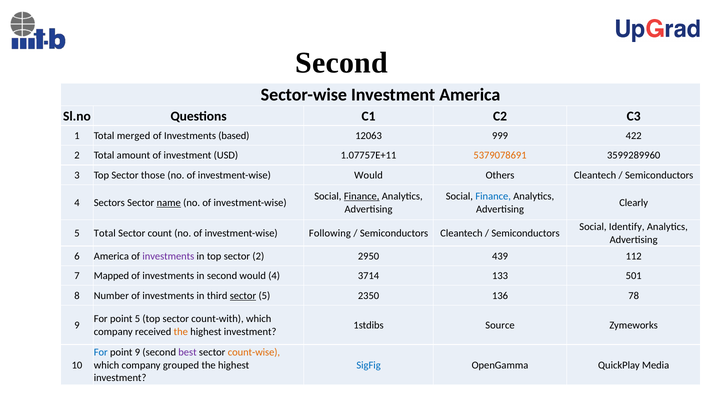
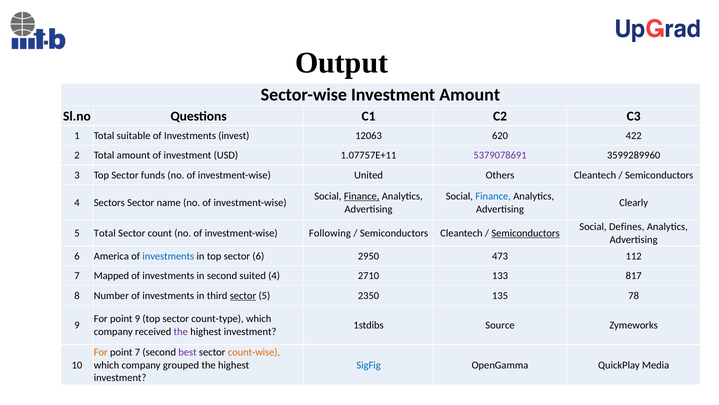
Second: Second -> Output (342, 63)
Investment America: America -> Amount (470, 95)
merged: merged -> suitable (134, 136)
based: based -> invest (234, 136)
999: 999 -> 620 (500, 136)
5379078691 colour: orange -> purple (500, 155)
those: those -> funds (153, 175)
investment-wise Would: Would -> United (369, 175)
name underline: present -> none (169, 202)
Identify: Identify -> Defines (627, 227)
Semiconductors underline: none -> present (526, 233)
investments colour: purple -> blue (168, 256)
sector 2: 2 -> 6 (258, 256)
439: 439 -> 473 (500, 256)
second would: would -> suited (253, 276)
3714: 3714 -> 2710 (369, 276)
501: 501 -> 817 (634, 276)
136: 136 -> 135 (500, 295)
point 5: 5 -> 9 (138, 318)
count-with: count-with -> count-type (217, 318)
the colour: orange -> purple (181, 331)
For colour: blue -> orange (101, 352)
point 9: 9 -> 7 (138, 352)
